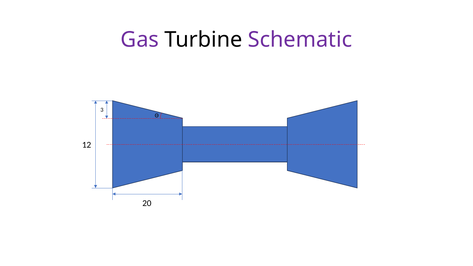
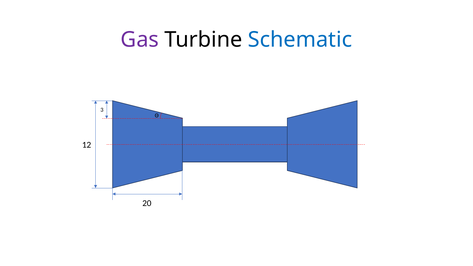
Schematic colour: purple -> blue (300, 40)
